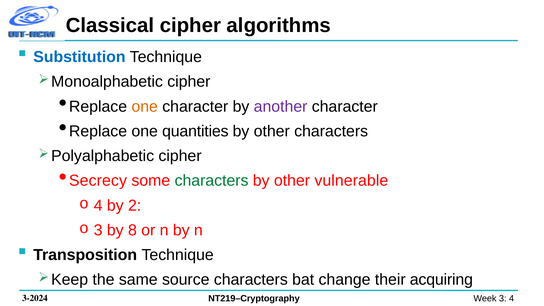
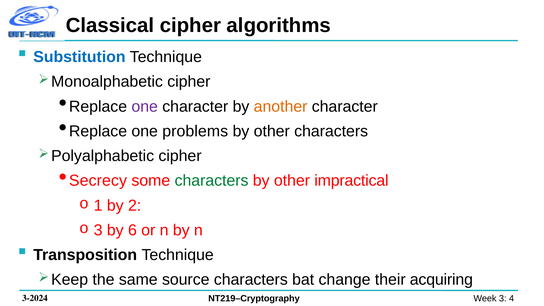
one colour: orange -> purple (145, 106)
another colour: purple -> orange (281, 106)
quantities: quantities -> problems (195, 131)
vulnerable: vulnerable -> impractical (351, 181)
4: 4 -> 1 (98, 205)
8: 8 -> 6 (132, 230)
